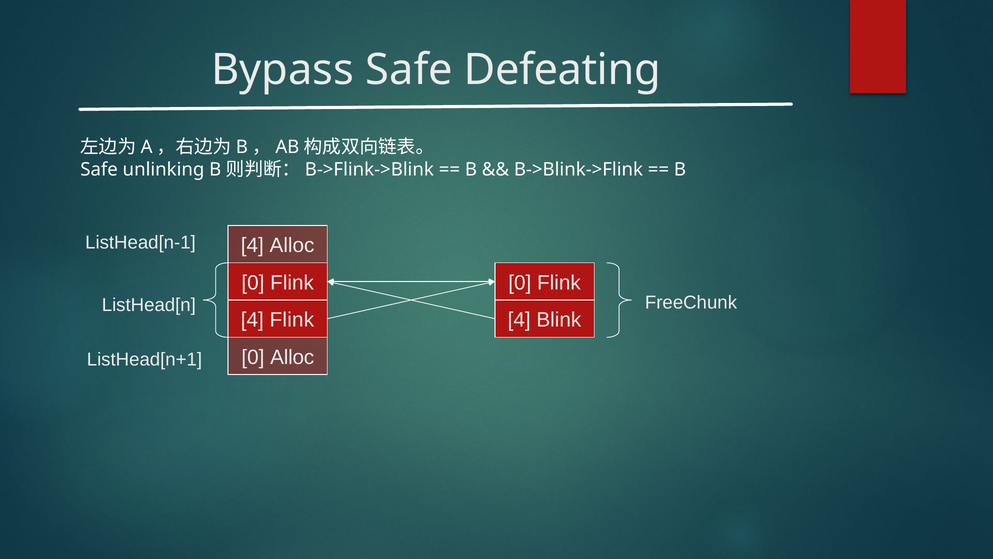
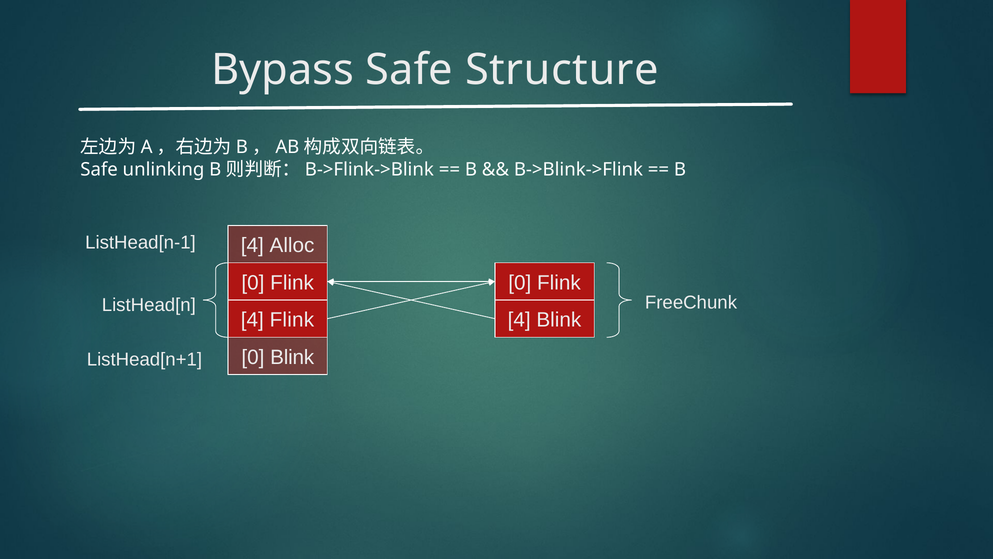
Defeating: Defeating -> Structure (562, 70)
0 Alloc: Alloc -> Blink (292, 357)
